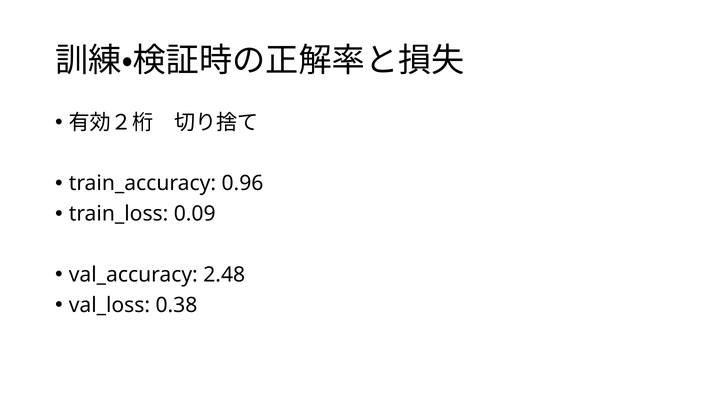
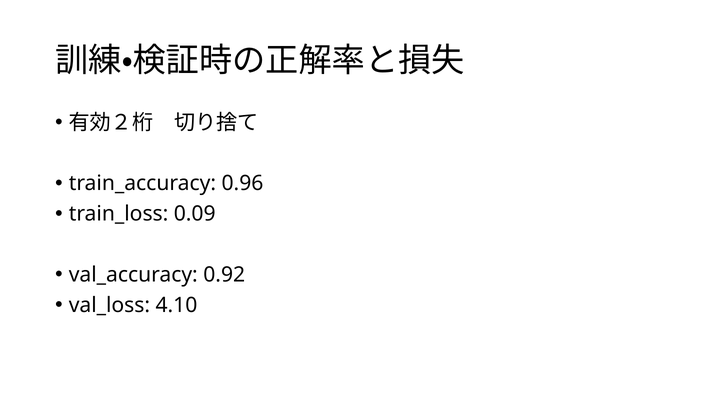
2.48: 2.48 -> 0.92 (224, 274)
0.38: 0.38 -> 4.10 (176, 305)
